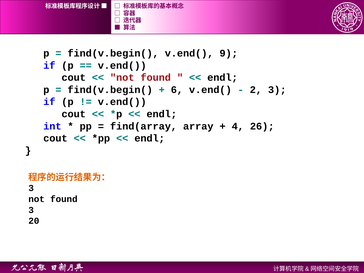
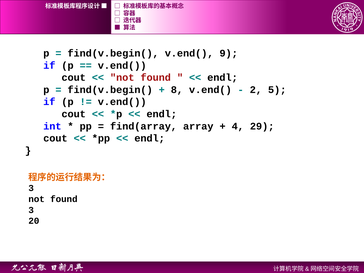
6: 6 -> 8 (177, 90)
2 3: 3 -> 5 (277, 90)
26: 26 -> 29 (262, 126)
